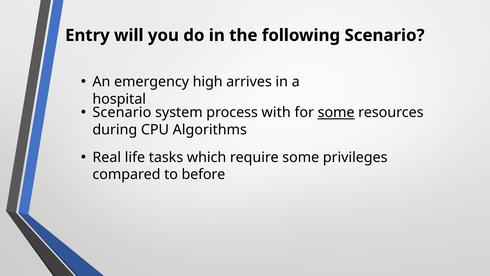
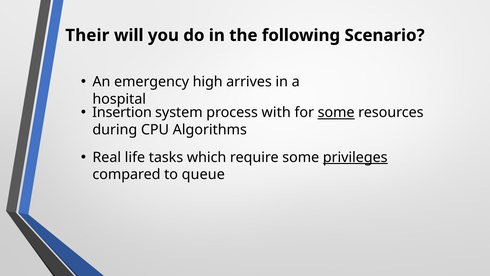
Entry: Entry -> Their (87, 35)
Scenario: Scenario -> Insertion (122, 112)
privileges underline: none -> present (355, 157)
before: before -> queue (203, 174)
